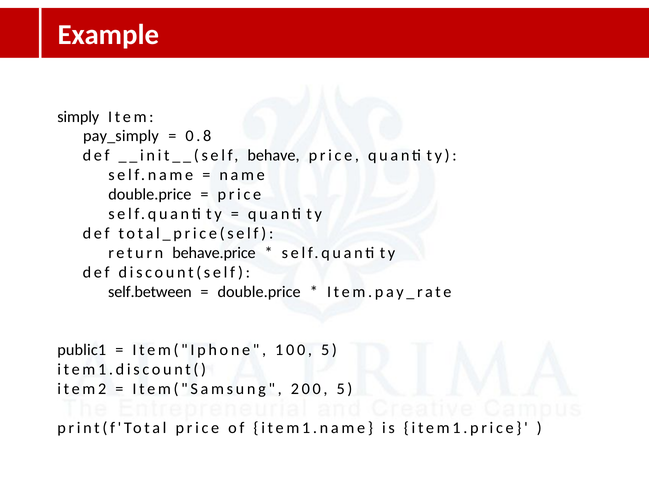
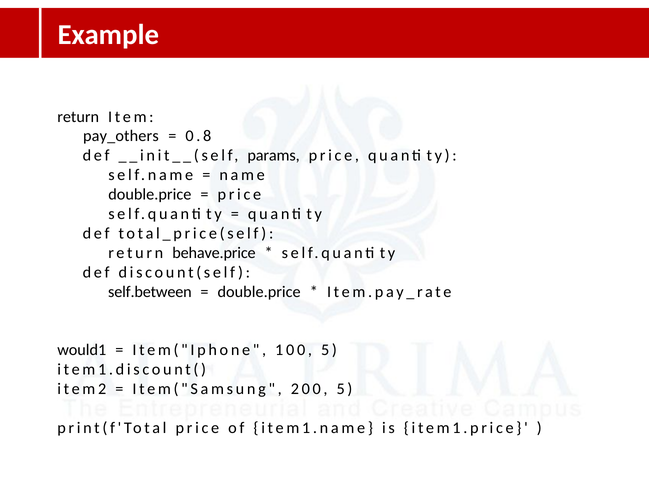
simply: simply -> return (78, 117)
pay_simply: pay_simply -> pay_others (121, 136)
behave: behave -> params (274, 156)
public1: public1 -> would1 (82, 351)
